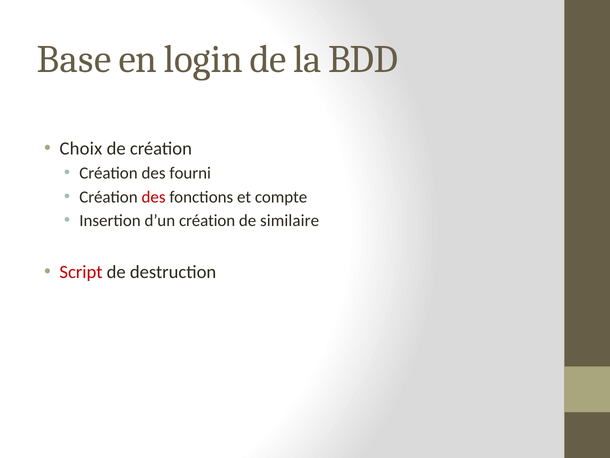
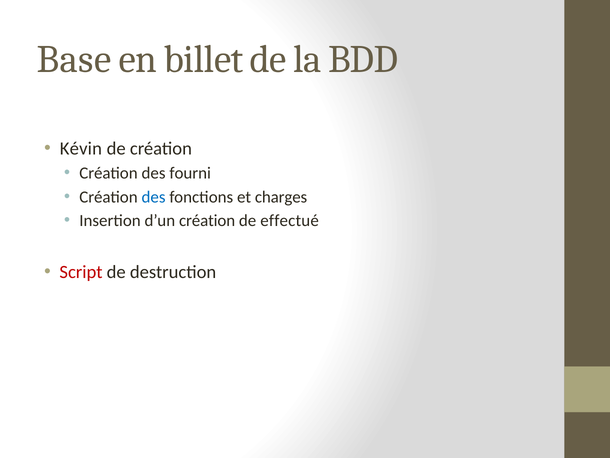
login: login -> billet (204, 59)
Choix: Choix -> Kévin (81, 148)
des colour: red -> blue (154, 197)
compte: compte -> charges (281, 197)
similaire: similaire -> effectué (290, 220)
